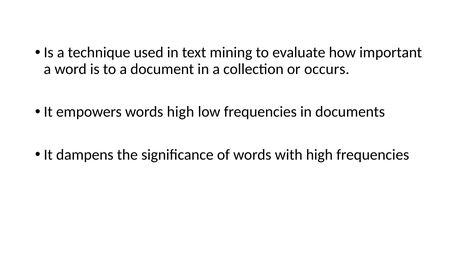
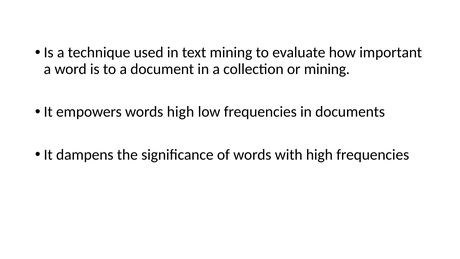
or occurs: occurs -> mining (327, 69)
